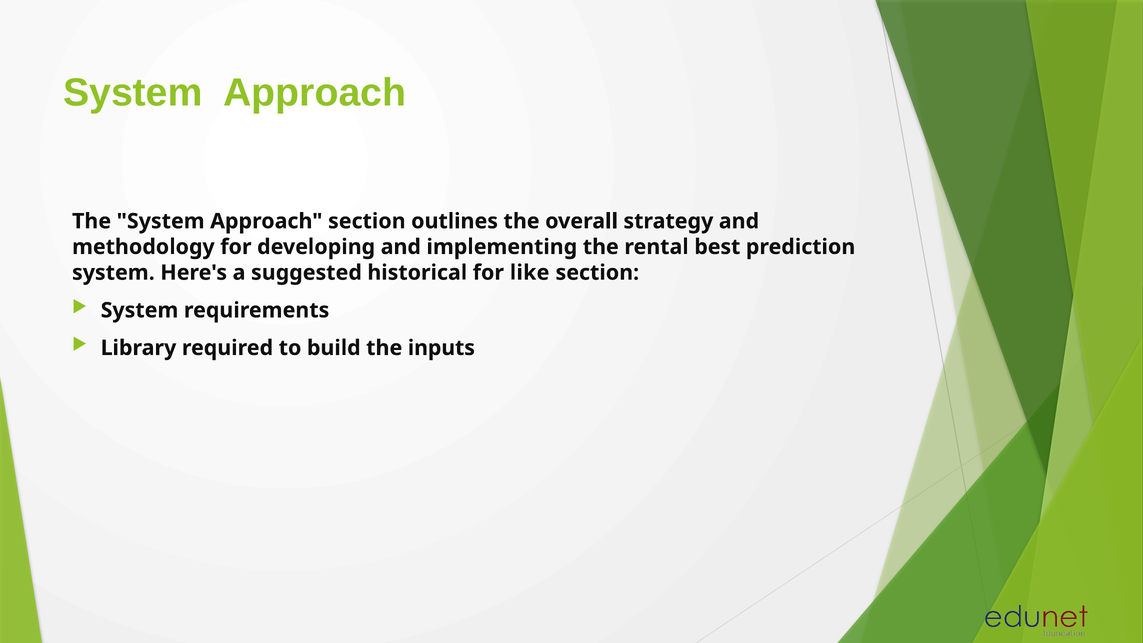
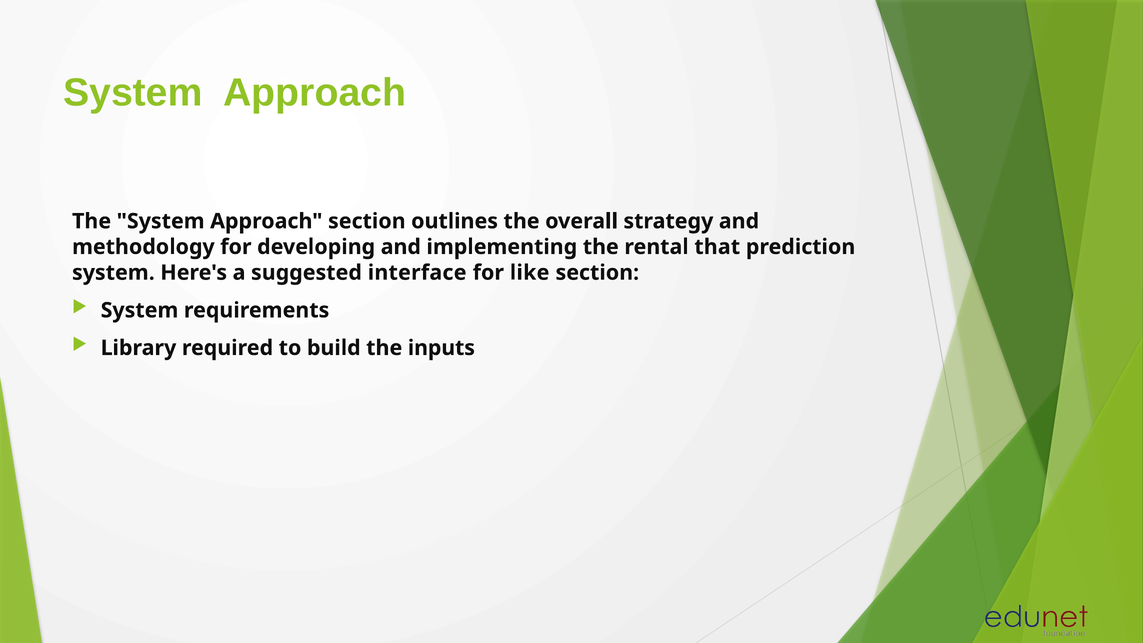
best: best -> that (717, 247)
historical: historical -> interface (417, 273)
